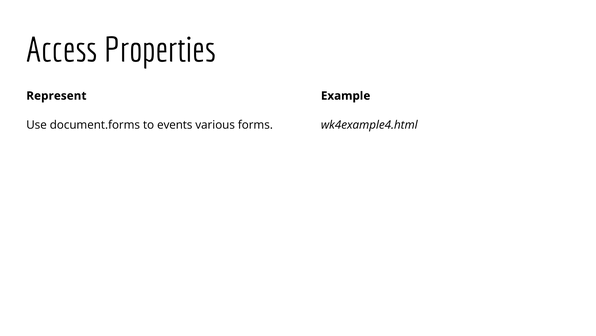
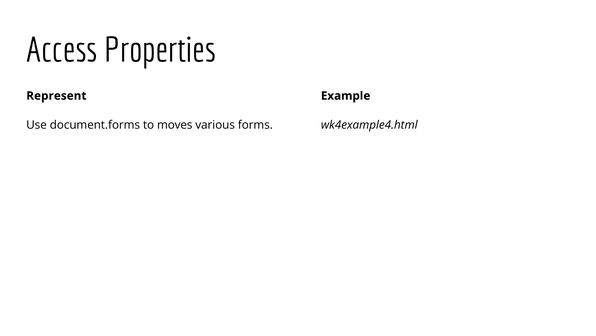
events: events -> moves (175, 125)
